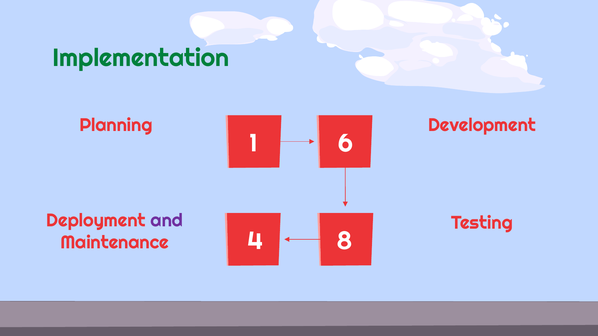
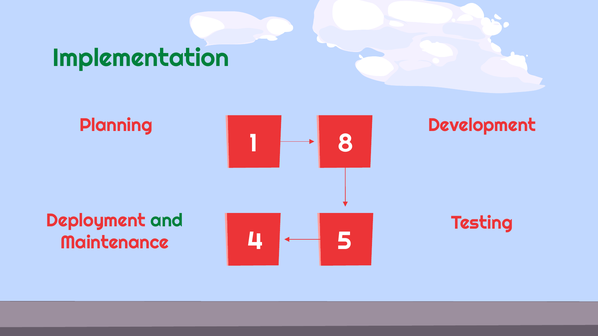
6: 6 -> 8 (345, 143)
and colour: purple -> green (167, 221)
8: 8 -> 5 (344, 241)
